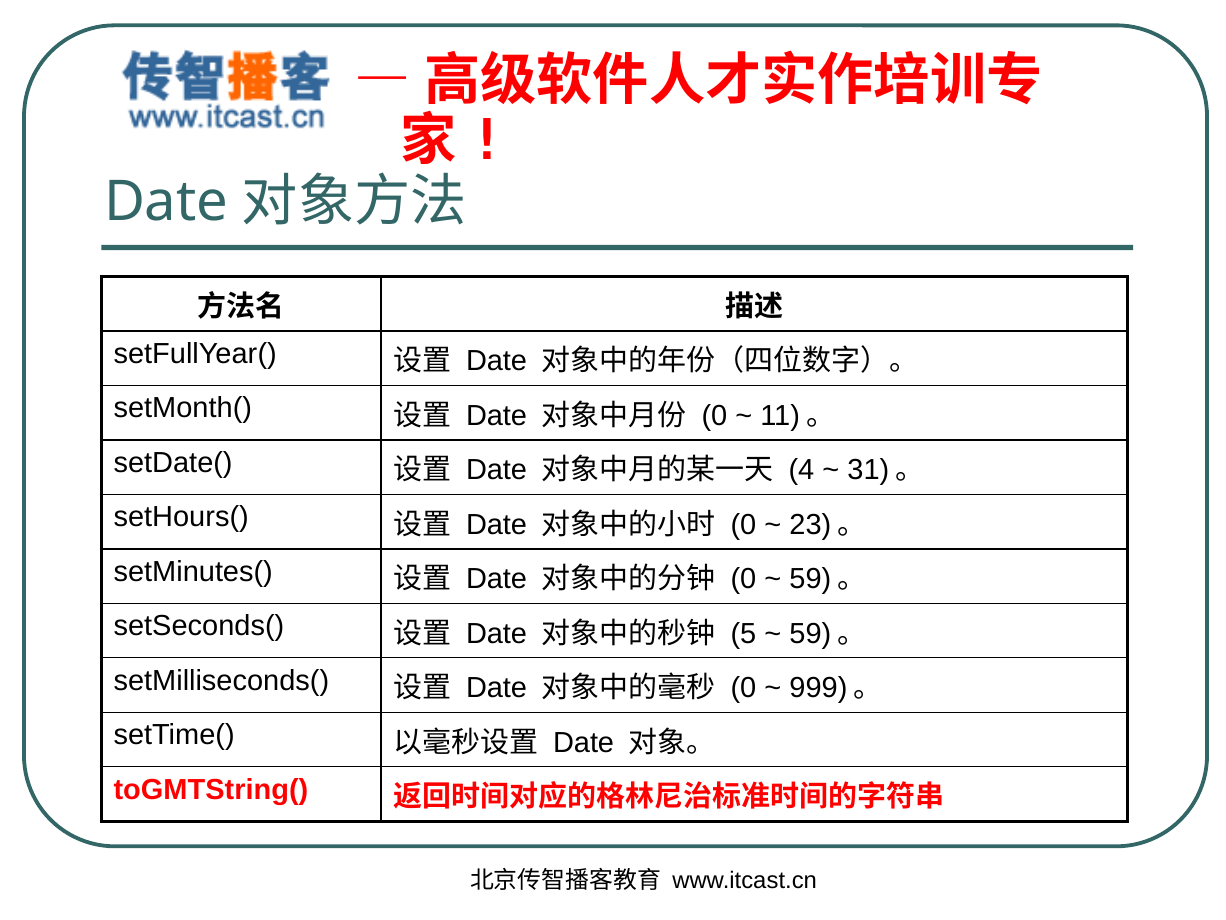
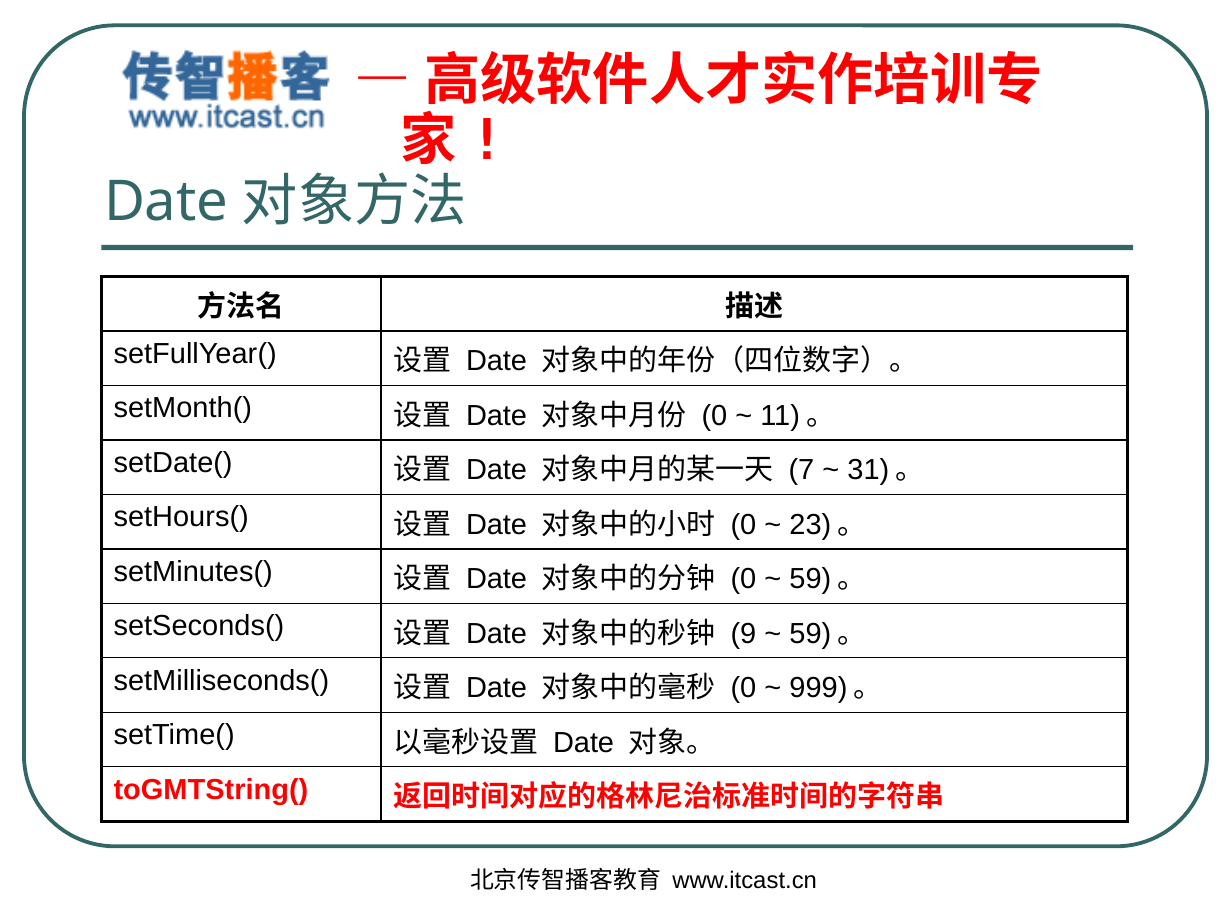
4: 4 -> 7 (801, 470)
5: 5 -> 9 (743, 633)
